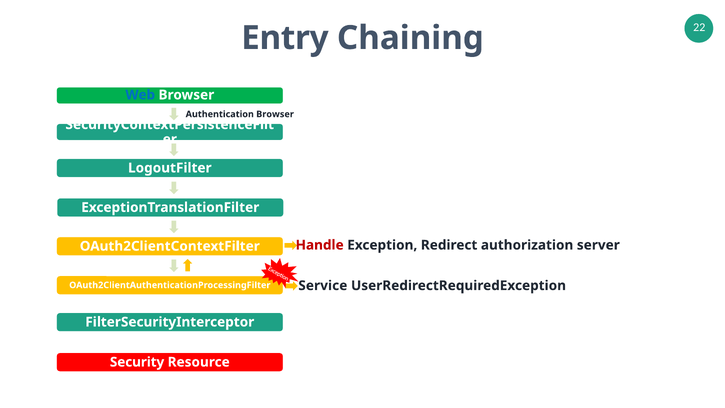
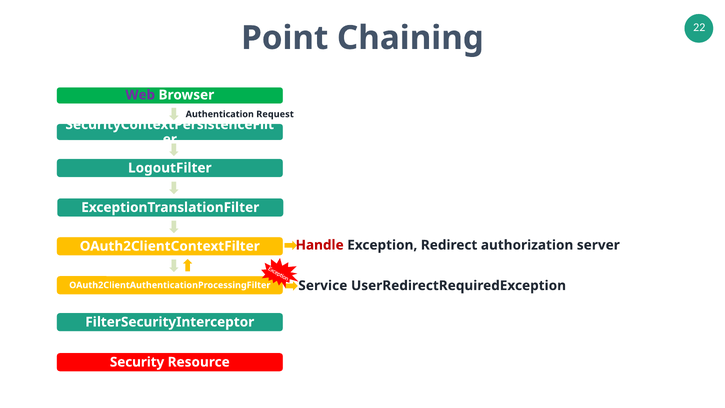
Entry: Entry -> Point (285, 38)
Web colour: blue -> purple (140, 95)
Authentication Browser: Browser -> Request (275, 114)
